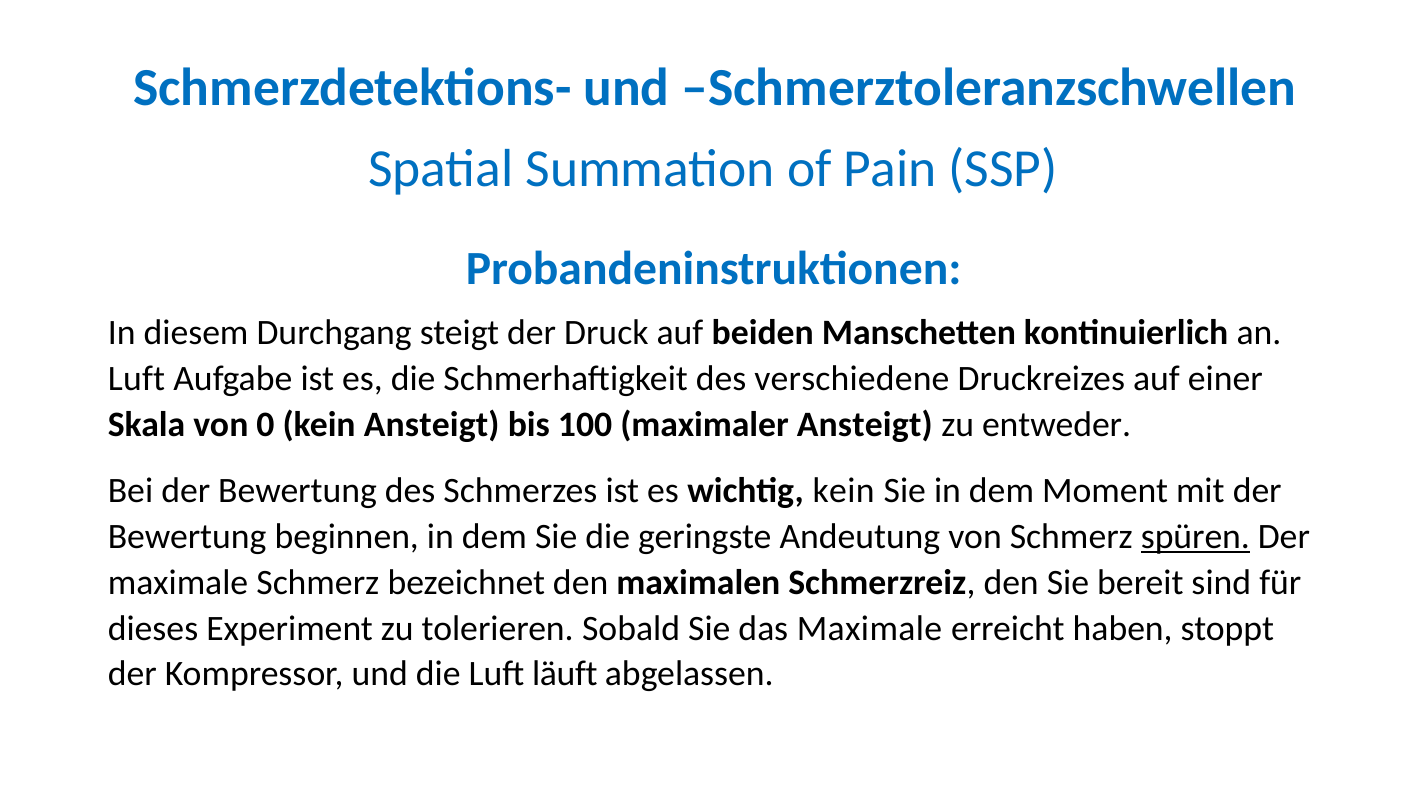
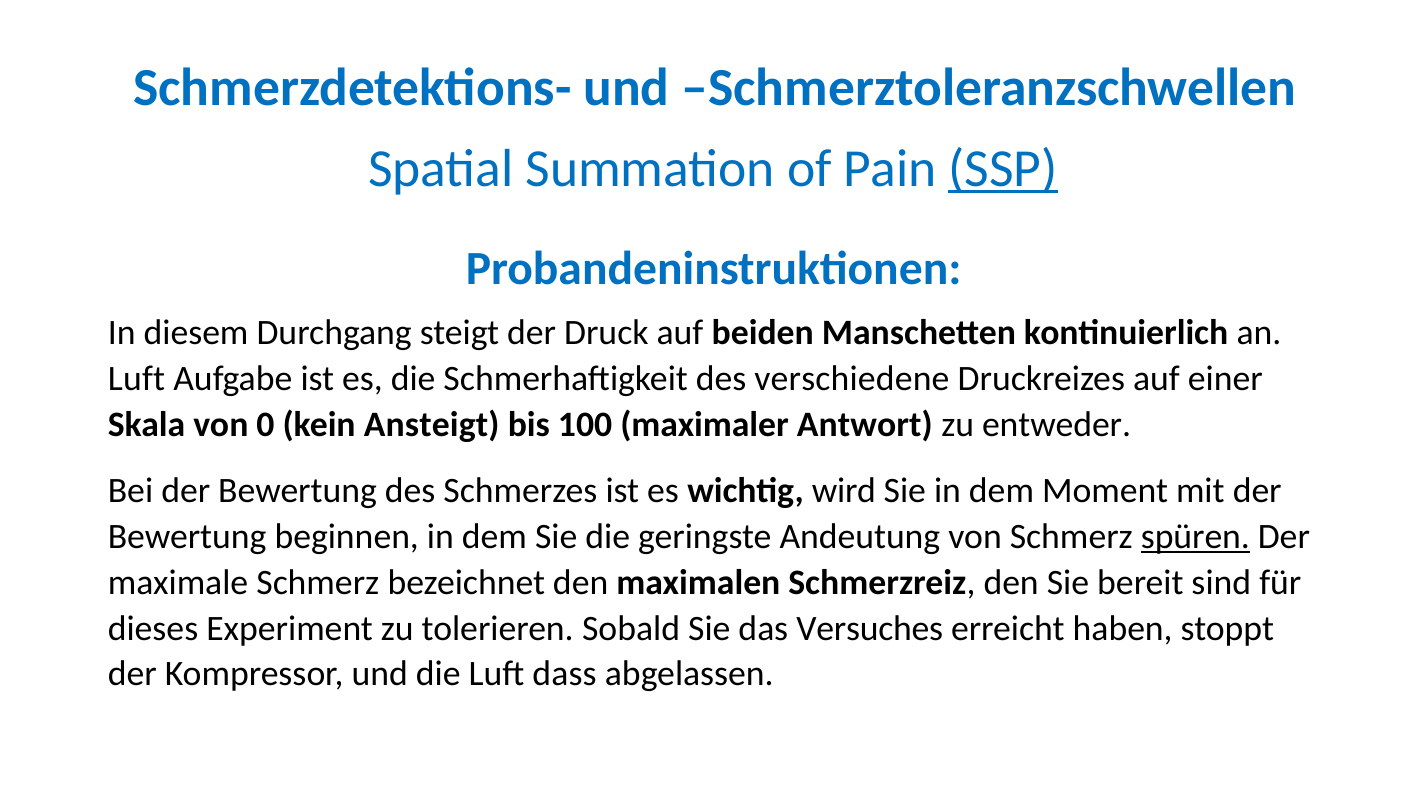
SSP underline: none -> present (1003, 169)
maximaler Ansteigt: Ansteigt -> Antwort (865, 424)
wichtig kein: kein -> wird (844, 491)
das Maximale: Maximale -> Versuches (870, 629)
läuft: läuft -> dass (565, 674)
